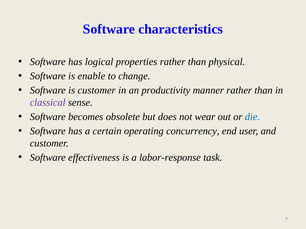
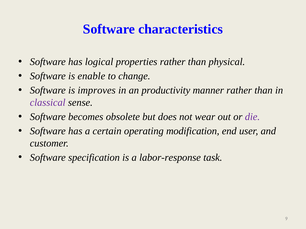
is customer: customer -> improves (97, 90)
die colour: blue -> purple (252, 117)
concurrency: concurrency -> modification (193, 131)
effectiveness: effectiveness -> specification (94, 158)
